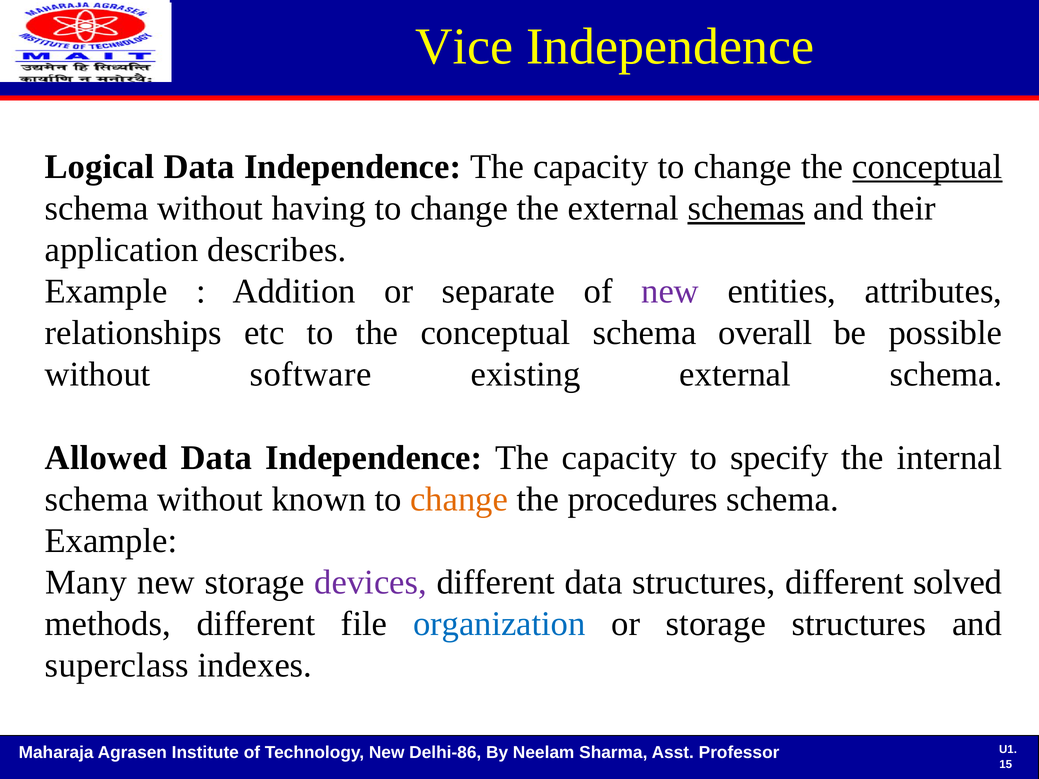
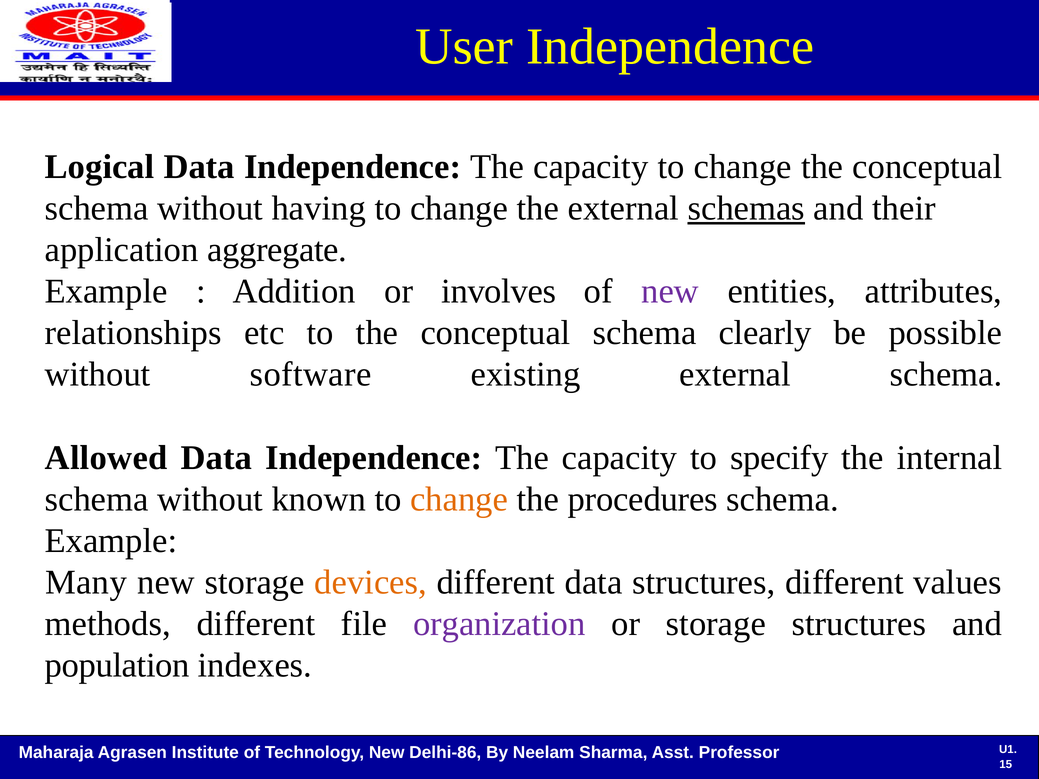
Vice: Vice -> User (464, 47)
conceptual underline: present -> none (927, 167)
describes: describes -> aggregate (277, 250)
separate: separate -> involves (499, 292)
overall: overall -> clearly (765, 333)
devices colour: purple -> orange (371, 582)
solved: solved -> values (957, 582)
organization colour: blue -> purple (499, 624)
superclass: superclass -> population (117, 666)
